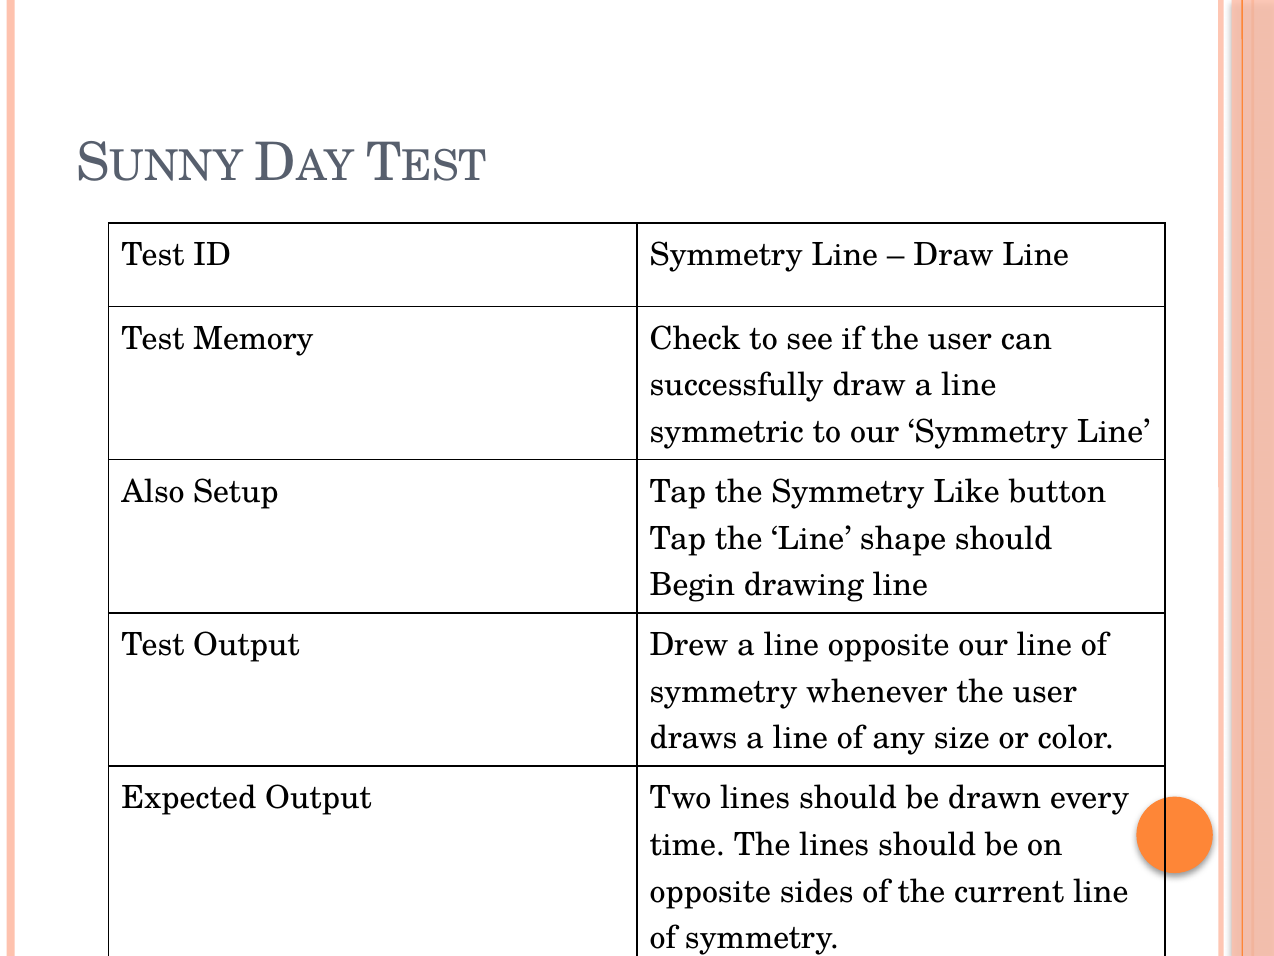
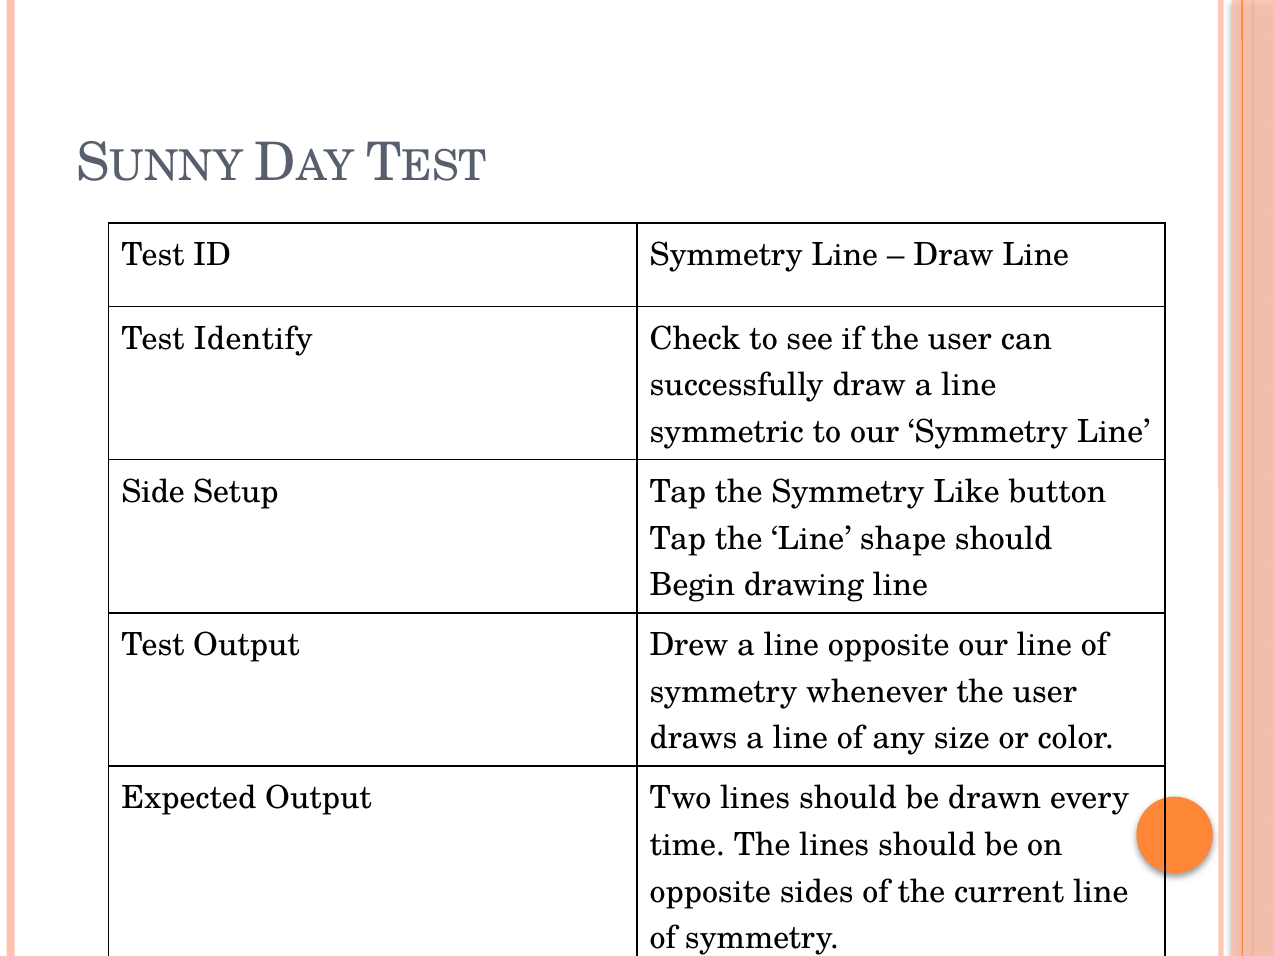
Memory: Memory -> Identify (253, 338)
Also: Also -> Side (153, 491)
